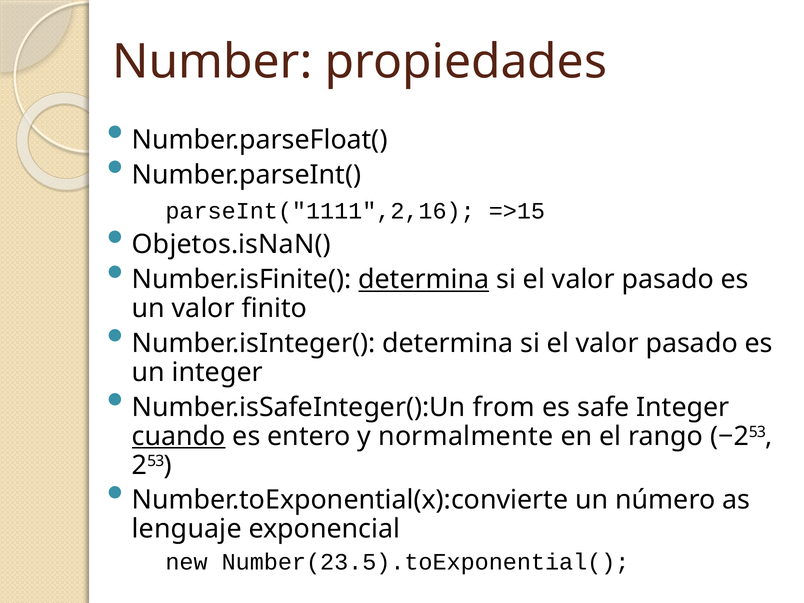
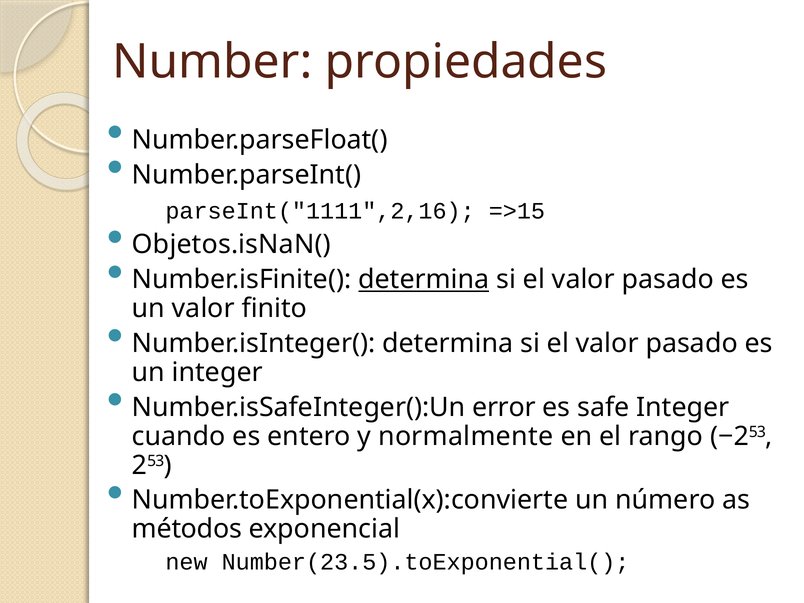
from: from -> error (504, 407)
cuando underline: present -> none (179, 436)
lenguaje: lenguaje -> métodos (187, 529)
